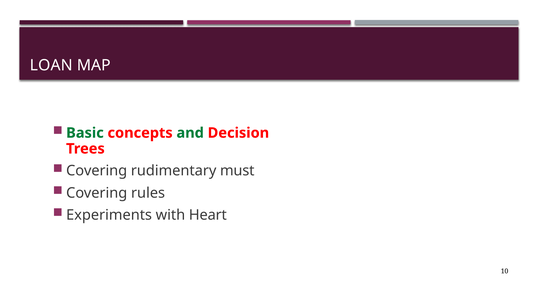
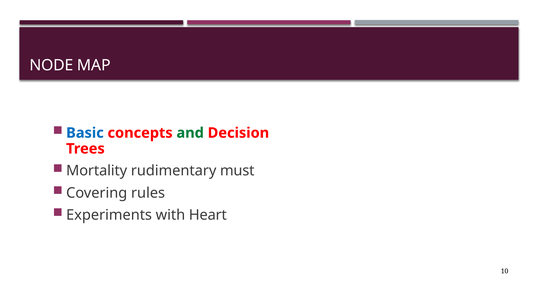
LOAN: LOAN -> NODE (51, 65)
Basic colour: green -> blue (85, 133)
Covering: Covering -> Mortality (97, 171)
